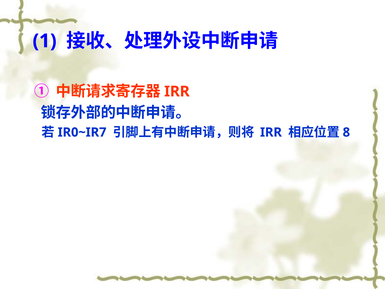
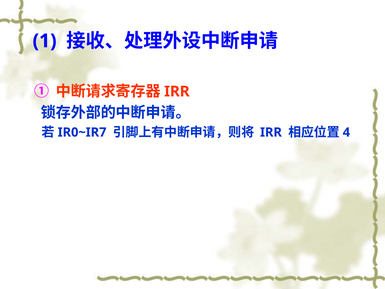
8: 8 -> 4 (346, 132)
